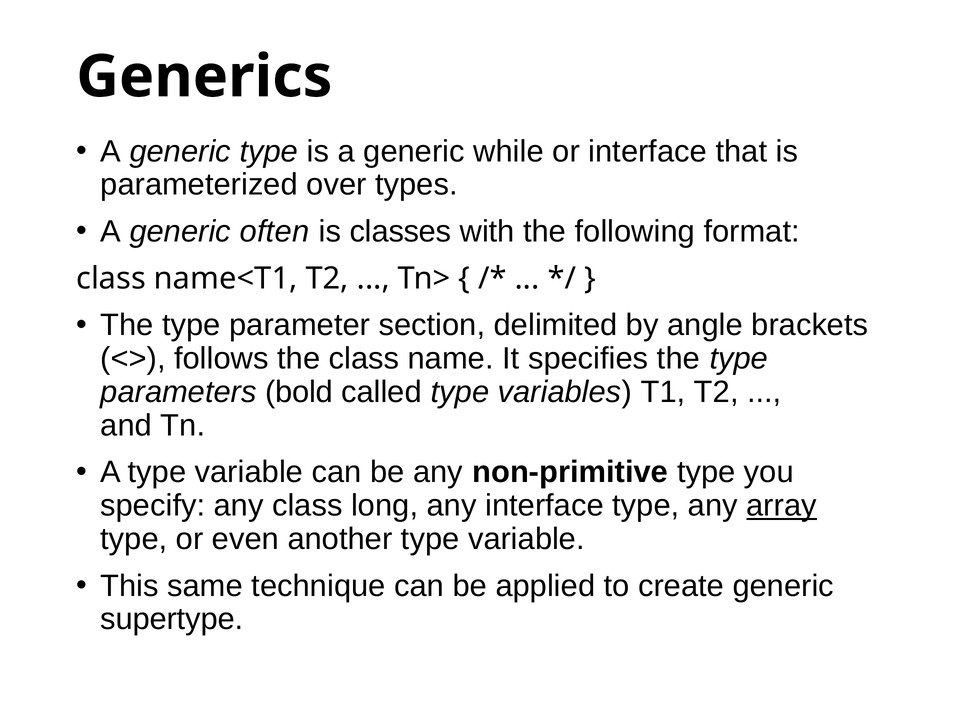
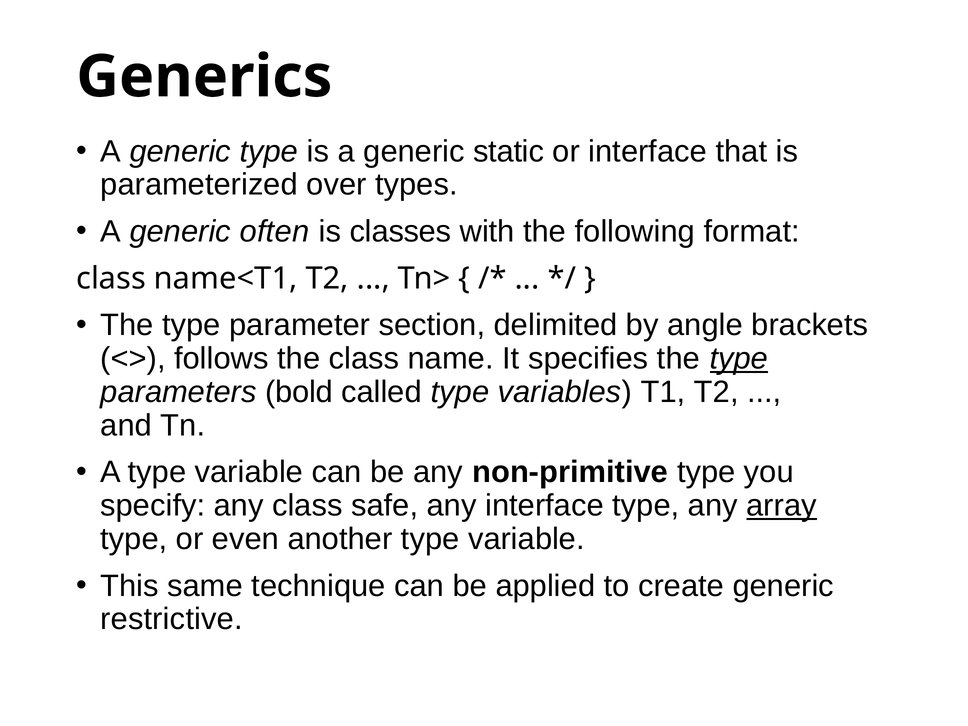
while: while -> static (509, 151)
type underline: none -> present (739, 359)
long: long -> safe (385, 506)
supertype: supertype -> restrictive (172, 619)
